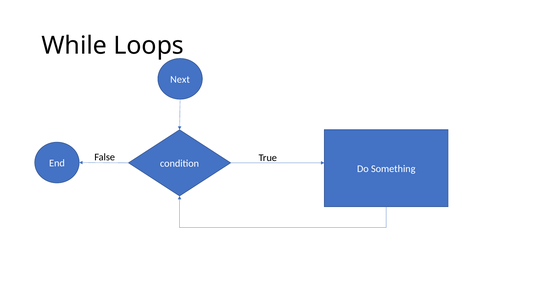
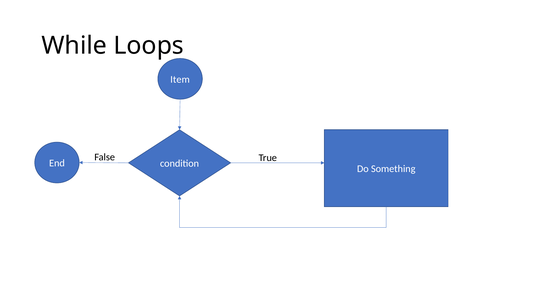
Next: Next -> Item (180, 80)
